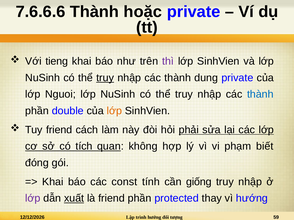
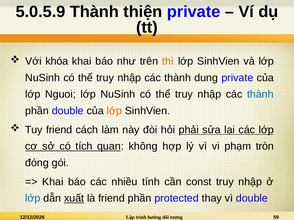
7.6.6.6: 7.6.6.6 -> 5.0.5.9 (41, 12)
hoặc: hoặc -> thiện (143, 12)
tieng: tieng -> khóa (57, 61)
thì colour: purple -> orange (168, 61)
truy underline: present -> none (105, 78)
biết: biết -> tròn (265, 147)
const: const -> nhiều (124, 182)
giống: giống -> const (199, 182)
lớp colour: purple -> blue (33, 199)
vì hướng: hướng -> double (252, 199)
